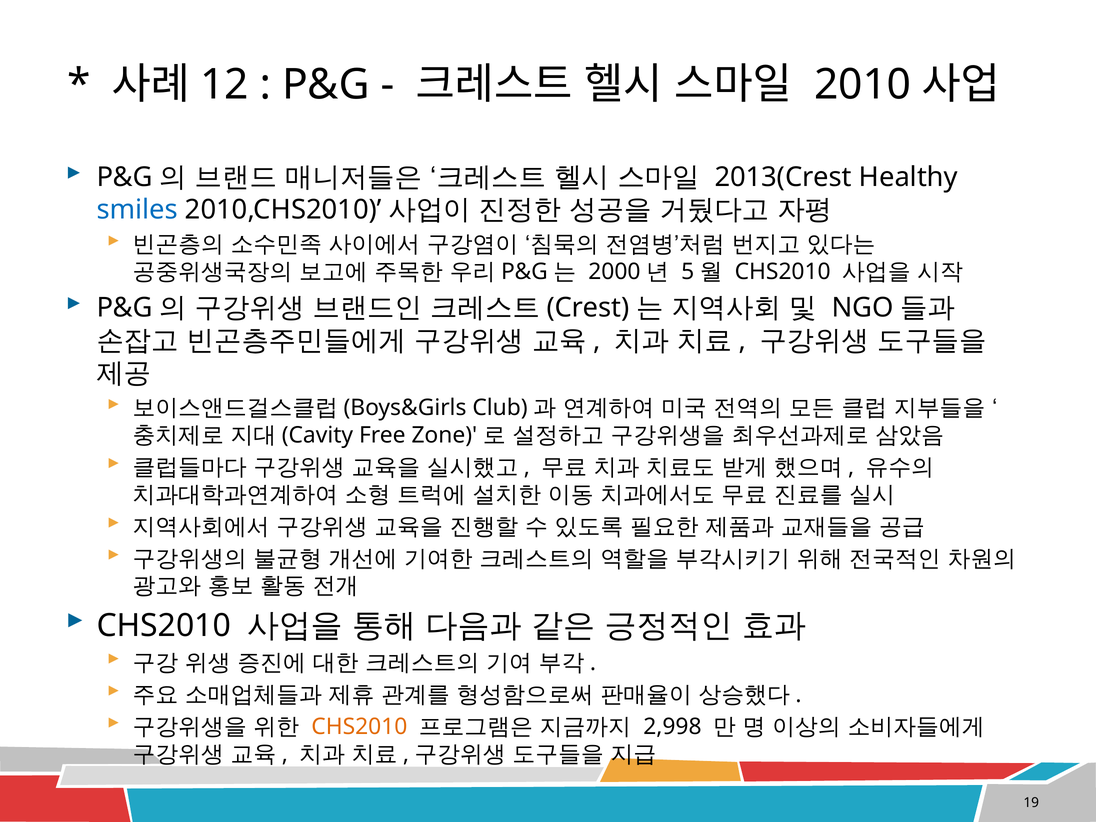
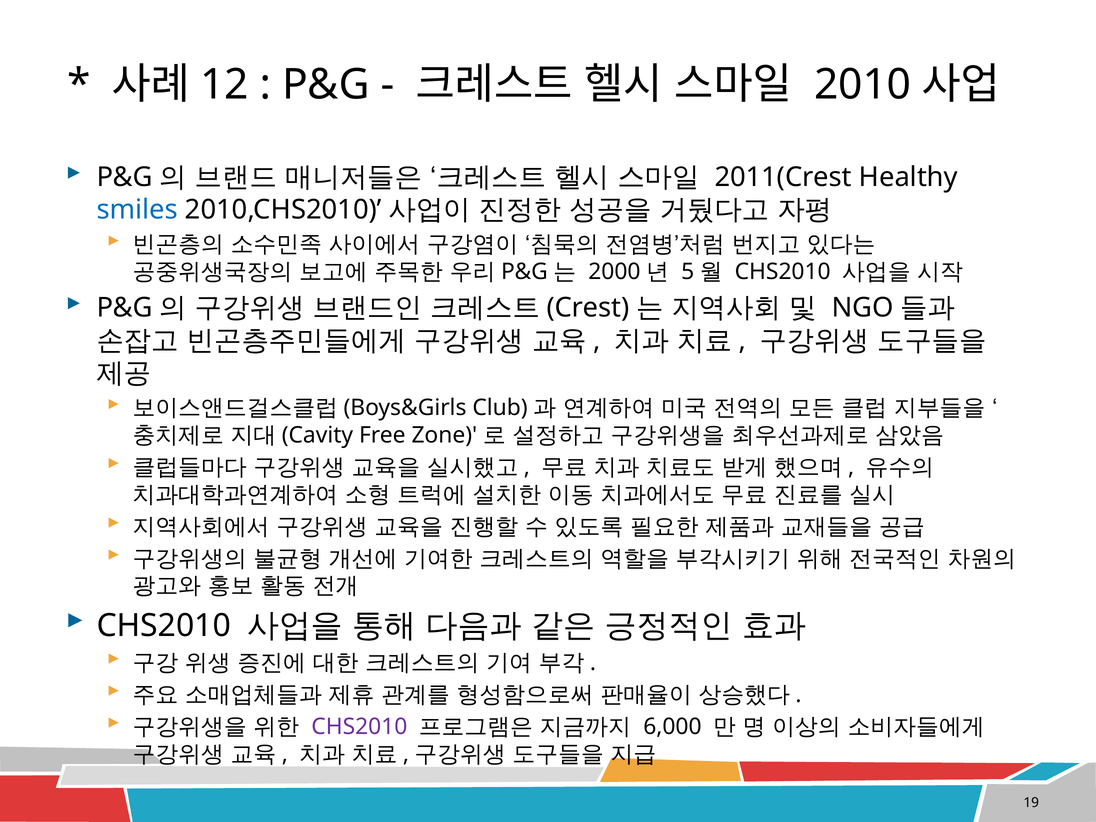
2013(Crest: 2013(Crest -> 2011(Crest (783, 177)
CHS2010 colour: orange -> purple (359, 727)
2,998: 2,998 -> 6,000 (672, 727)
